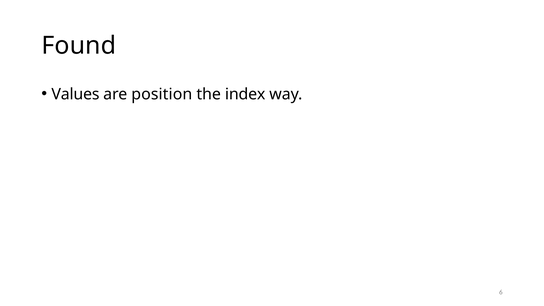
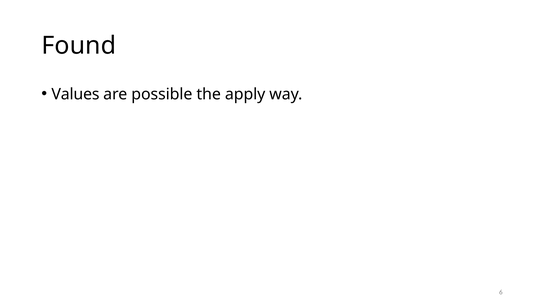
position: position -> possible (162, 94)
index: index -> apply (245, 94)
